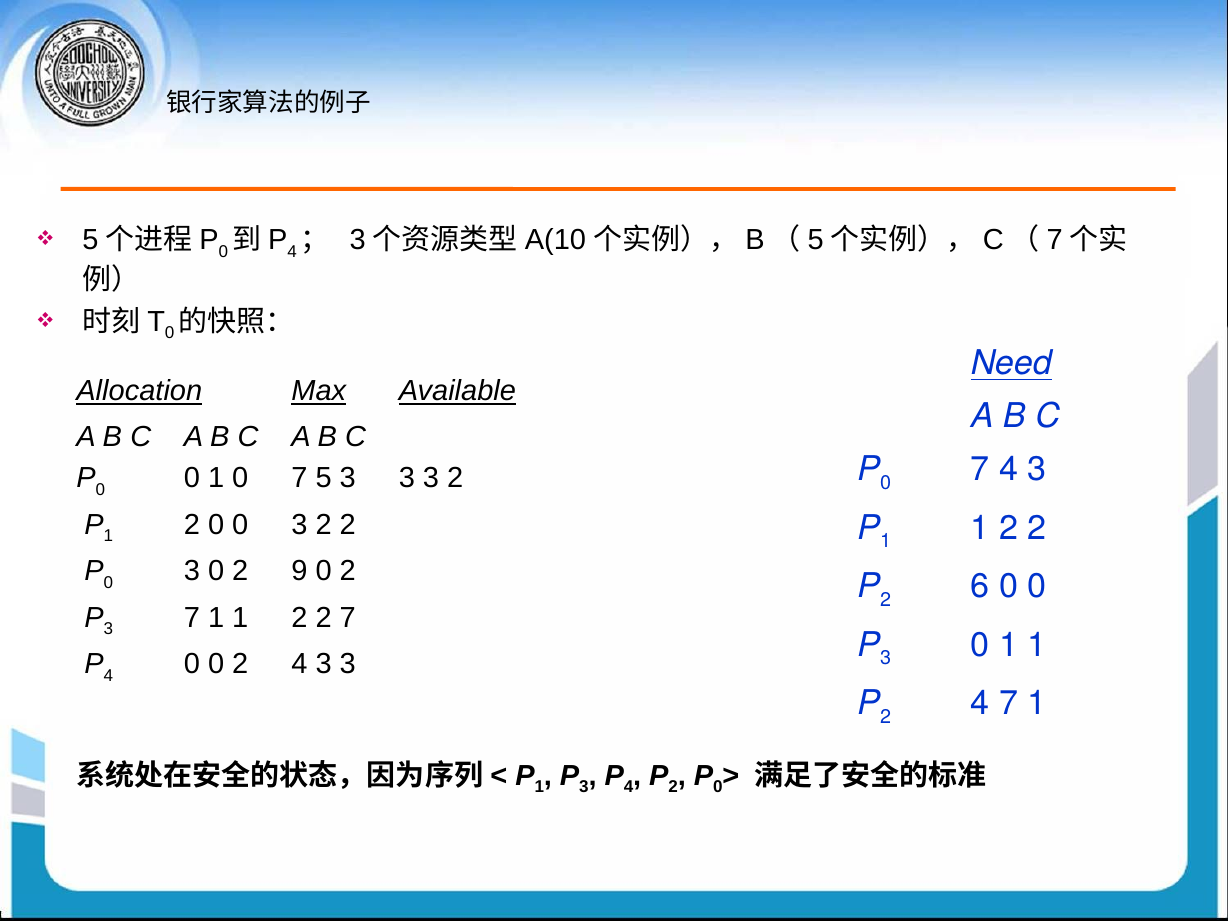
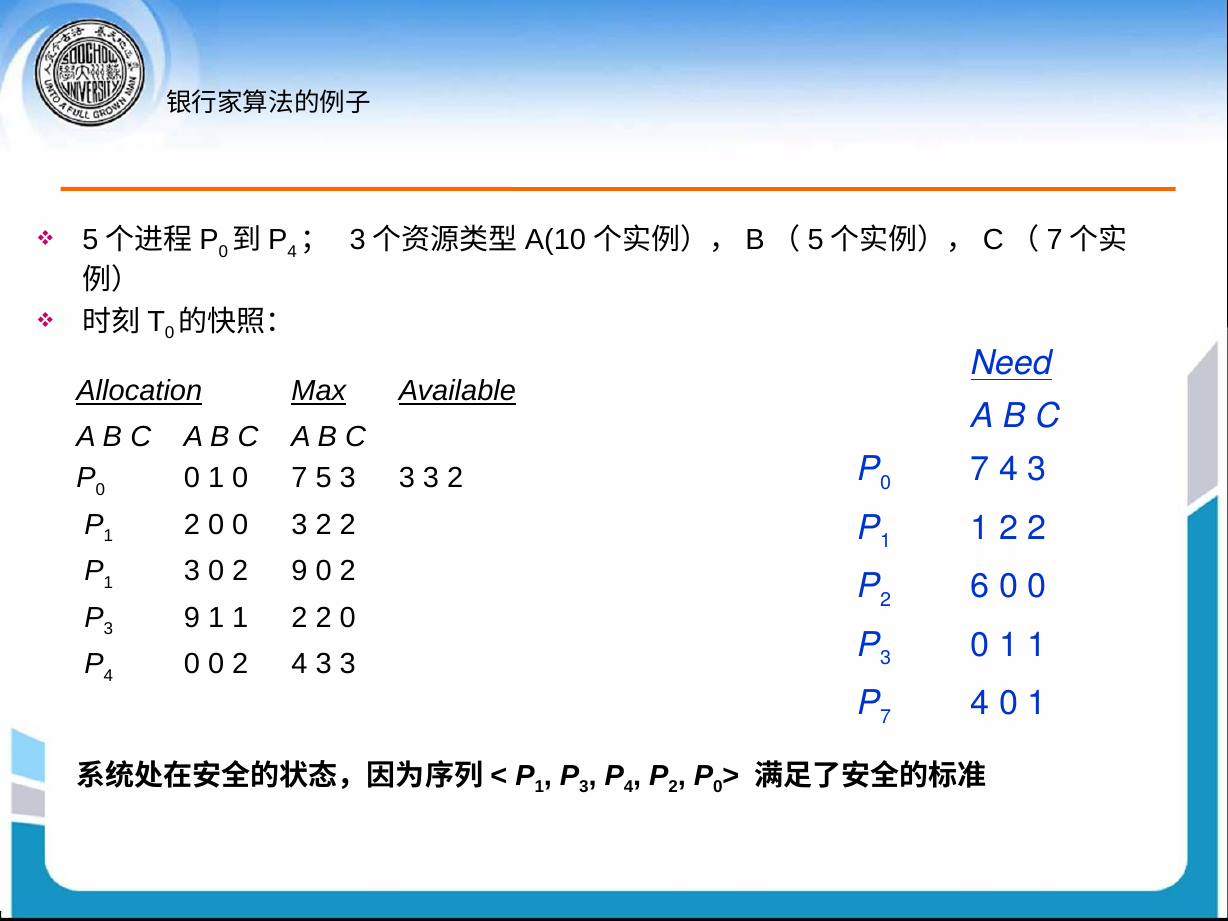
0: 0 -> 1 (108, 583)
3 7: 7 -> 9 (192, 618)
2 2 7: 7 -> 0 (348, 618)
2: 2 -> 7 (886, 717)
7: 7 -> 0 (1009, 703)
